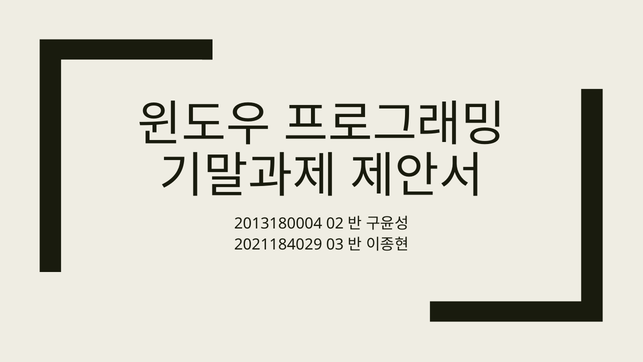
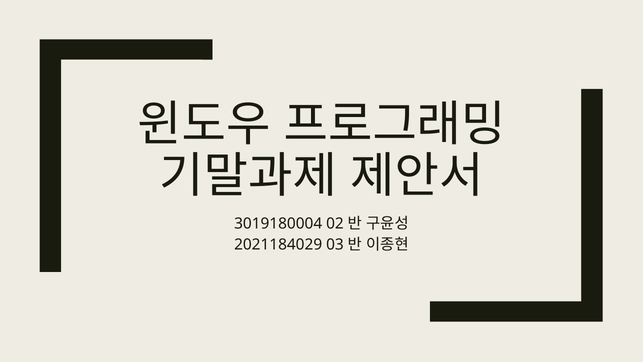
2013180004: 2013180004 -> 3019180004 (278, 224)
